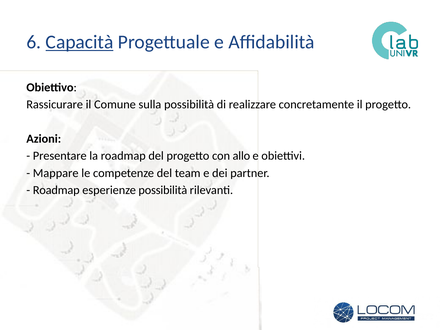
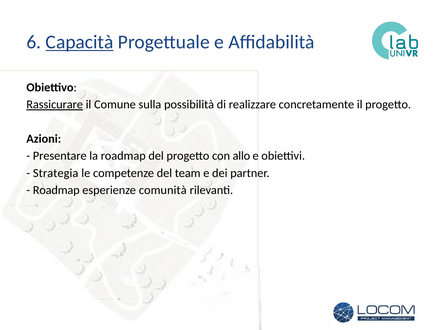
Rassicurare underline: none -> present (55, 105)
Mappare: Mappare -> Strategia (56, 173)
esperienze possibilità: possibilità -> comunità (163, 190)
